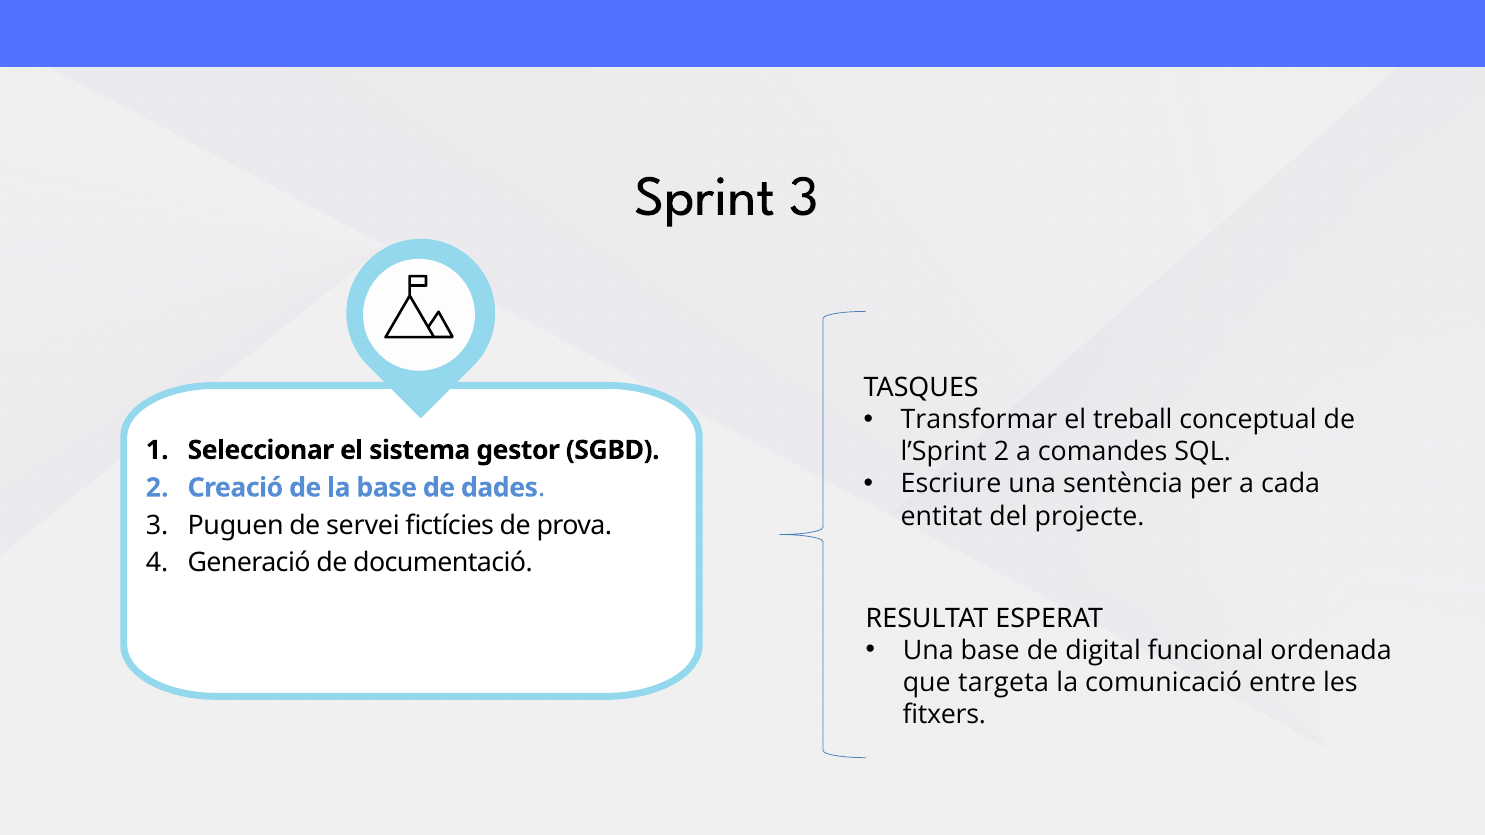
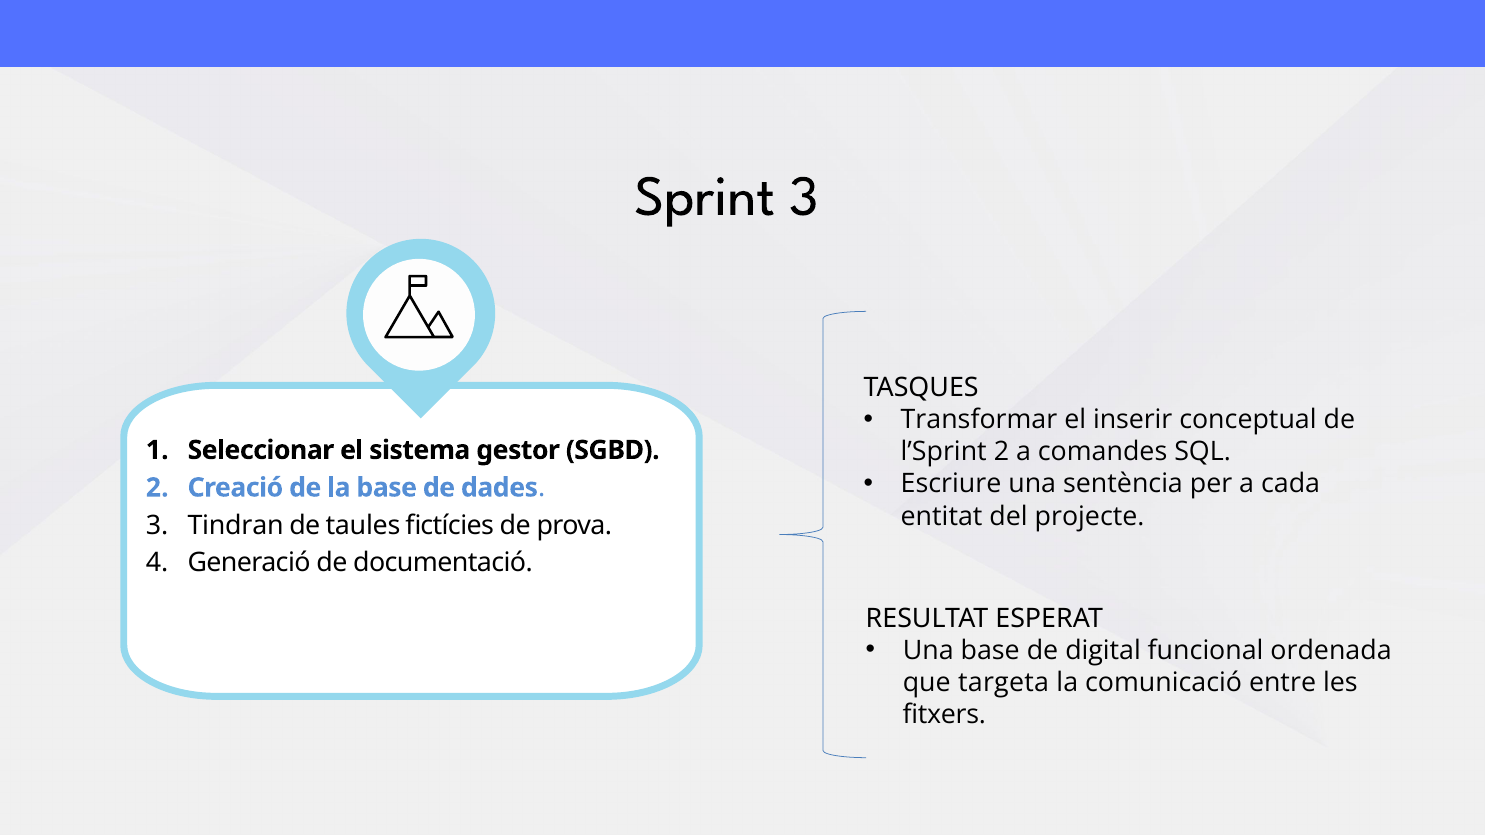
treball: treball -> inserir (1133, 420)
Puguen: Puguen -> Tindran (236, 525)
servei: servei -> taules (363, 525)
